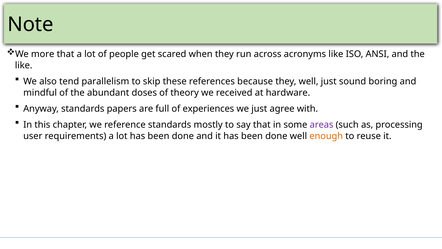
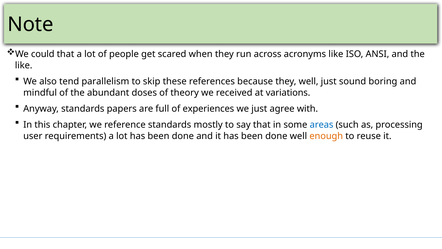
more: more -> could (43, 54)
hardware: hardware -> variations (288, 93)
areas colour: purple -> blue (322, 125)
